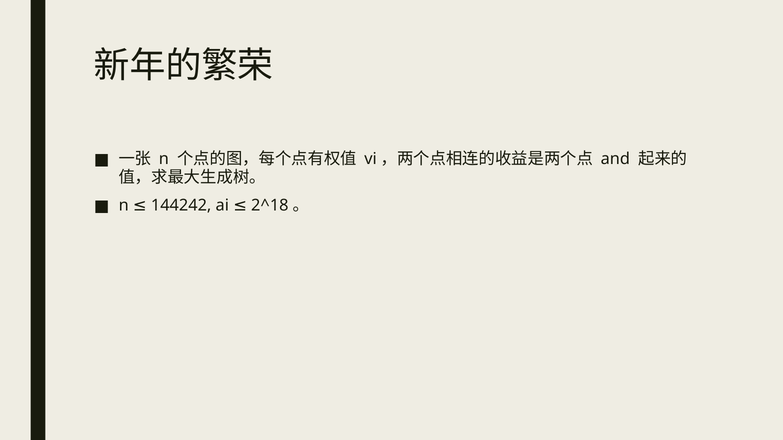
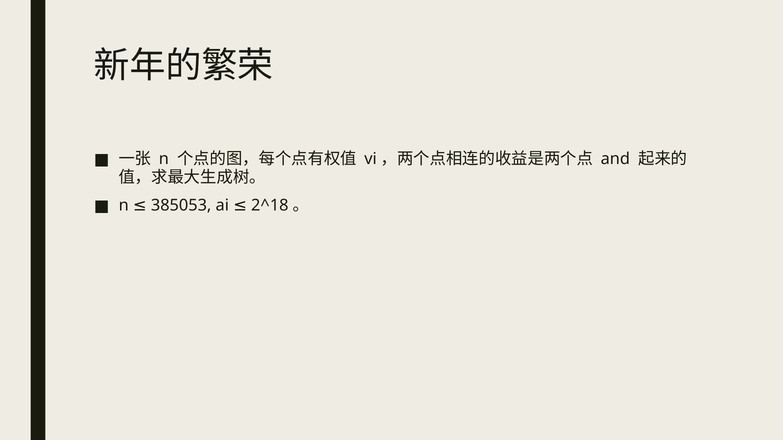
144242: 144242 -> 385053 (181, 206)
